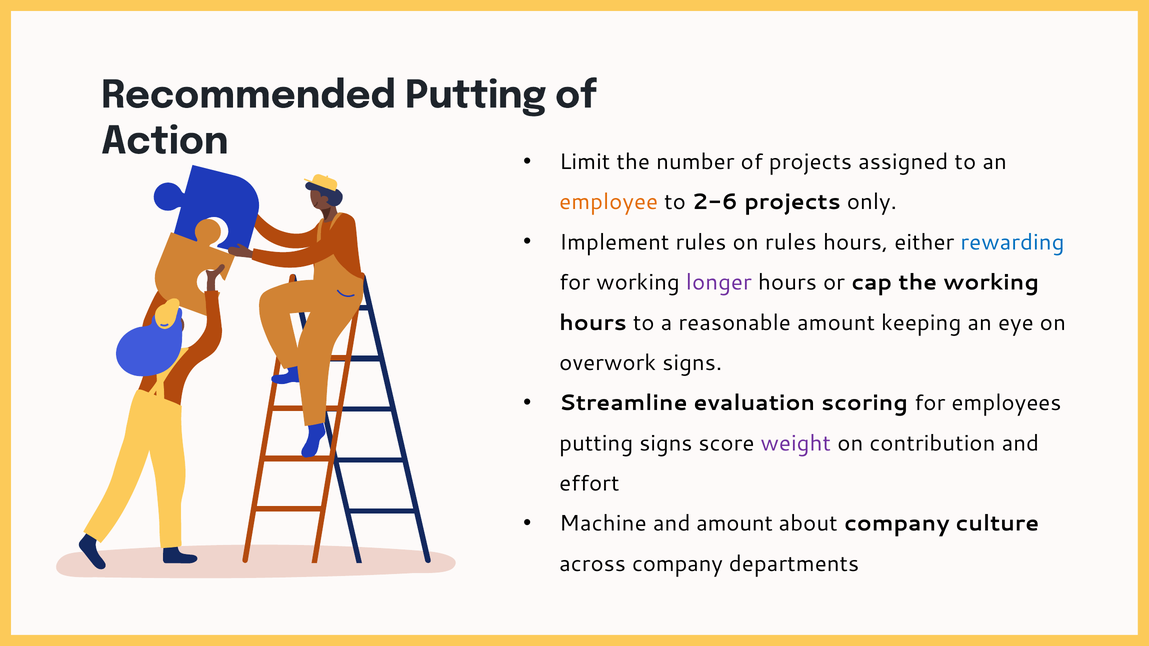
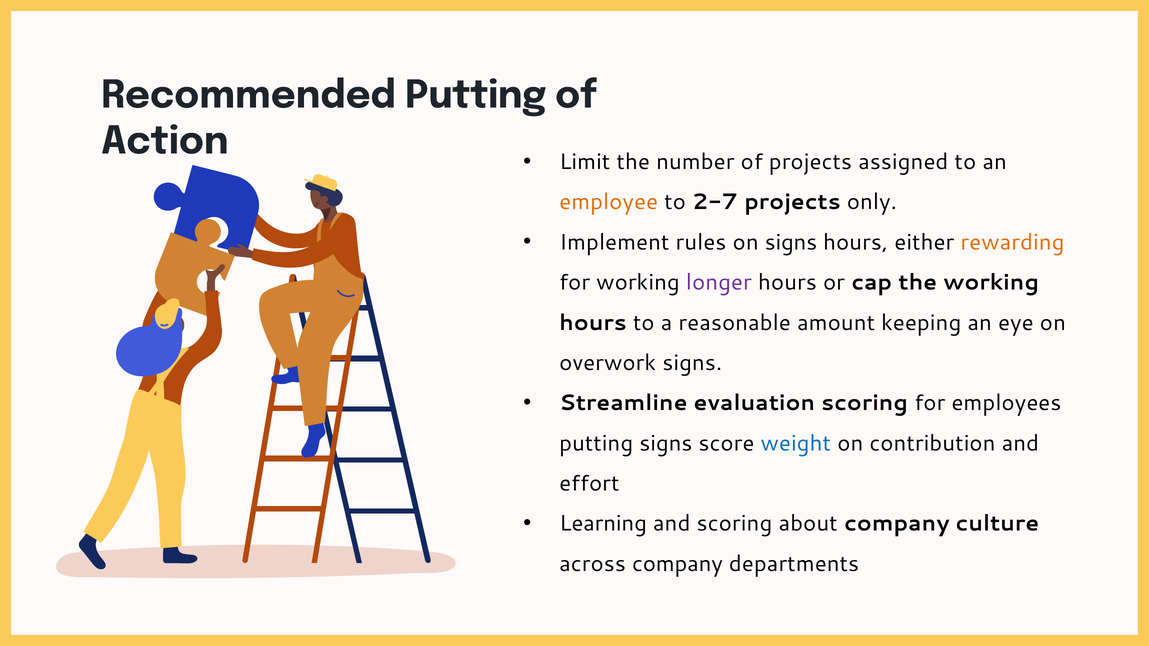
2-6: 2-6 -> 2-7 (715, 202)
on rules: rules -> signs (791, 242)
rewarding colour: blue -> orange (1012, 242)
weight colour: purple -> blue (796, 443)
Machine: Machine -> Learning (603, 524)
and amount: amount -> scoring (734, 524)
